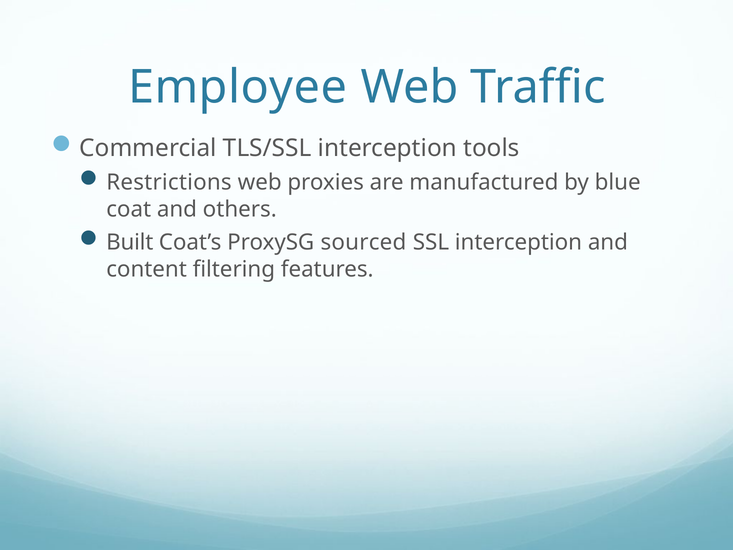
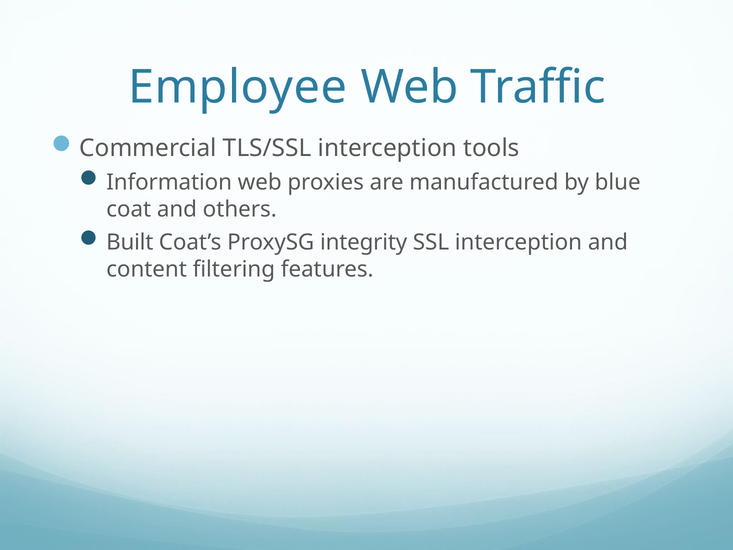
Restrictions: Restrictions -> Information (169, 182)
sourced: sourced -> integrity (364, 242)
